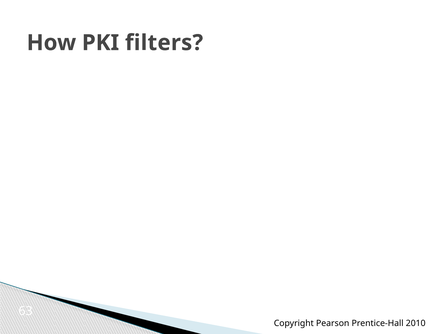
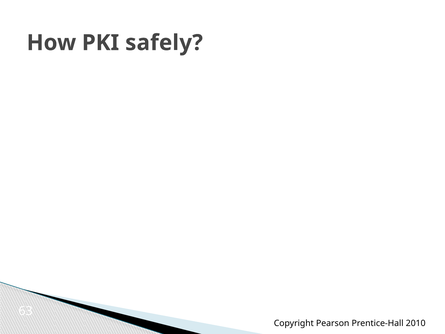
filters: filters -> safely (164, 43)
